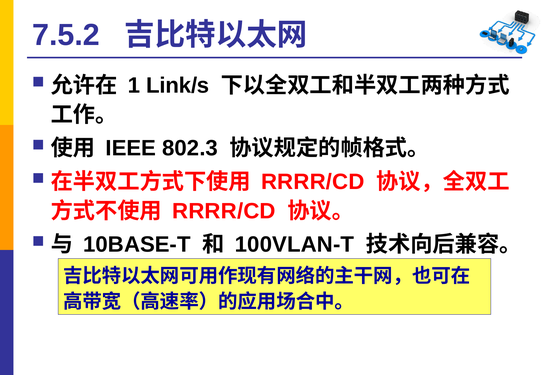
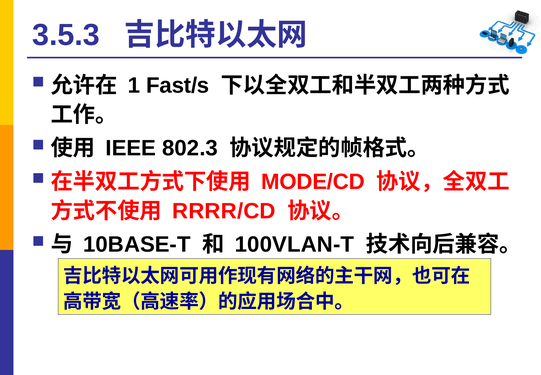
7.5.2: 7.5.2 -> 3.5.3 (66, 35)
Link/s: Link/s -> Fast/s (178, 85)
RRRR/CD: RRRR/CD -> MODE/CD (313, 182)
